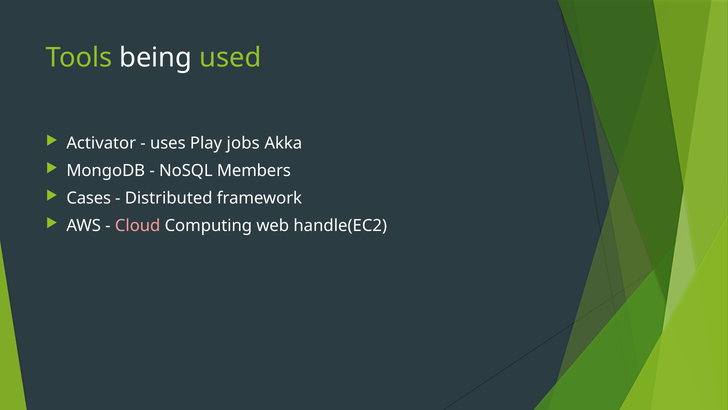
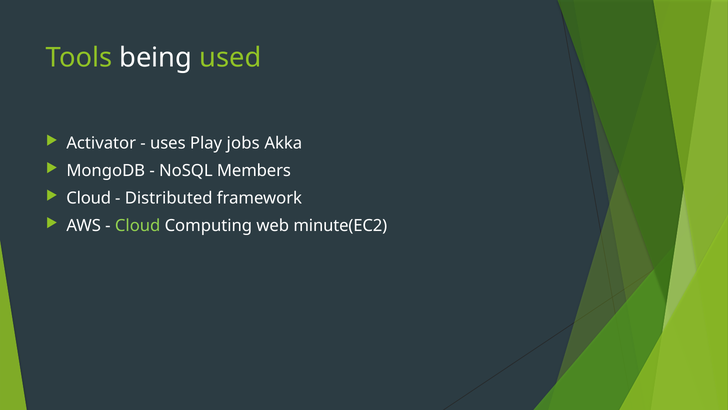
Cases: Cases -> Cloud (89, 198)
Cloud colour: pink -> light green (138, 226)
handle(EC2: handle(EC2 -> minute(EC2 (340, 226)
